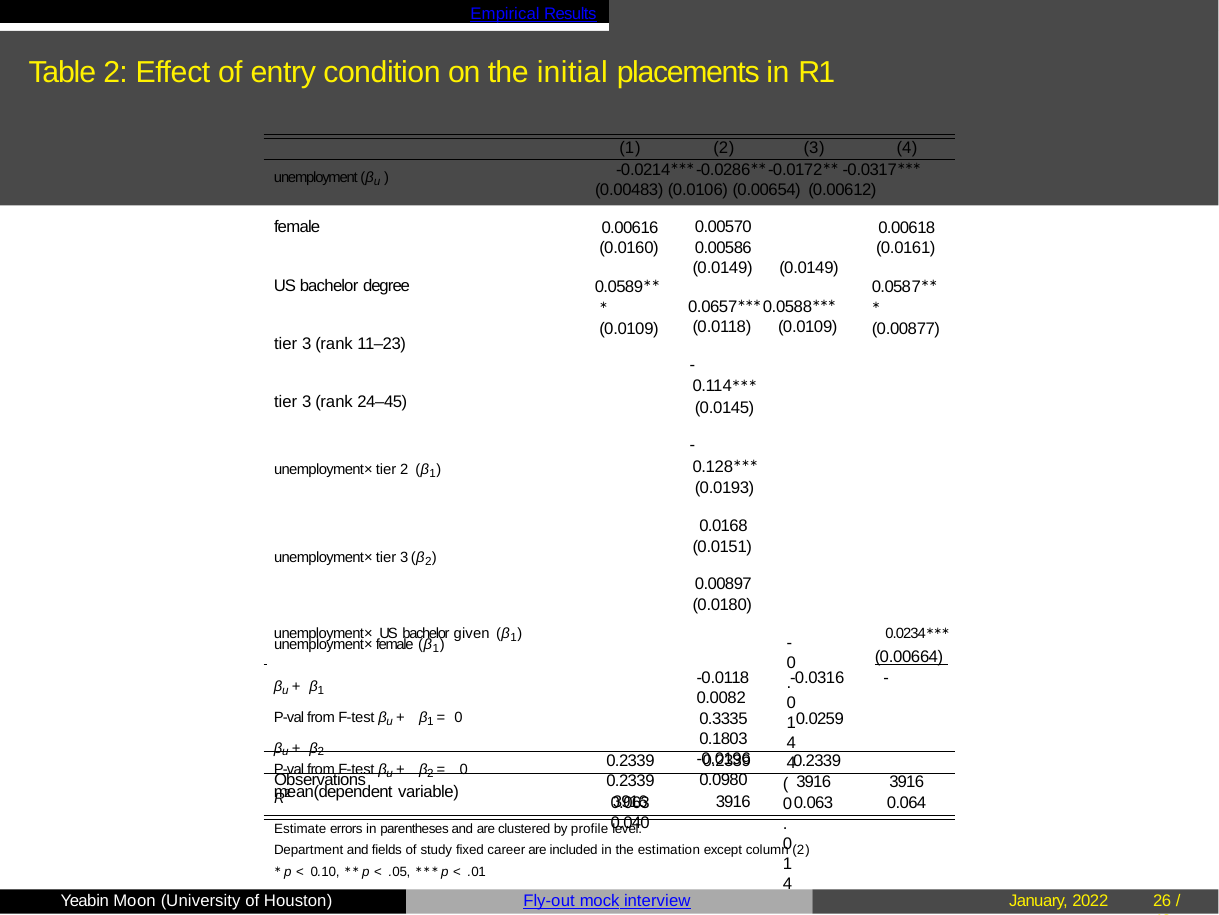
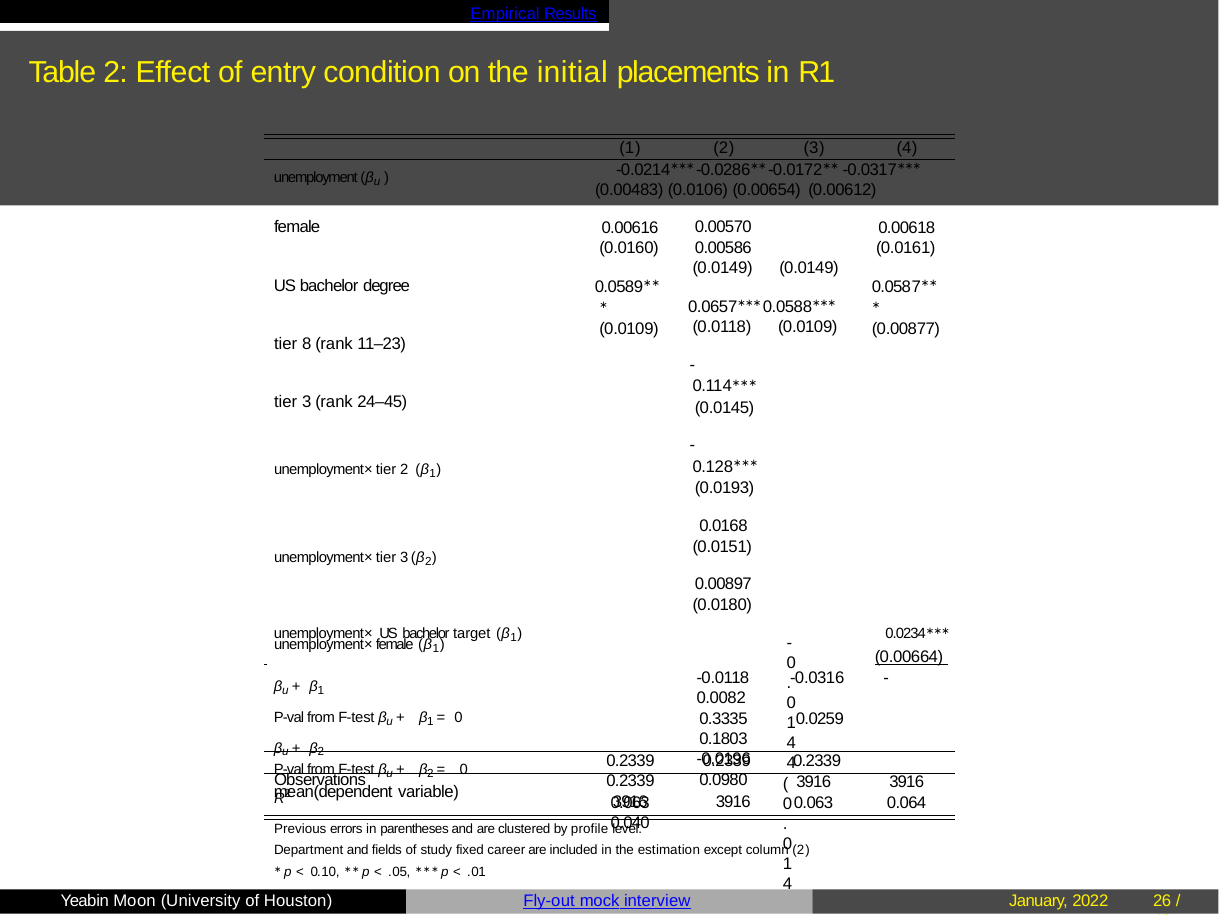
3: 3 -> 8 (307, 344)
given: given -> target (472, 634)
Estimate: Estimate -> Previous (300, 829)
